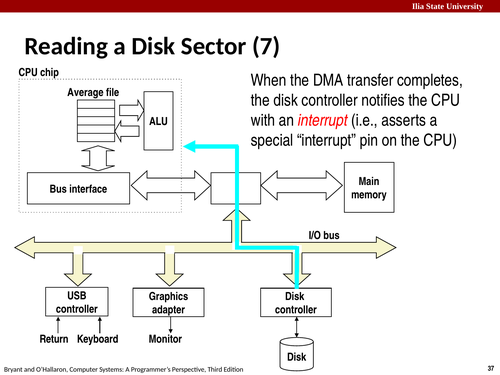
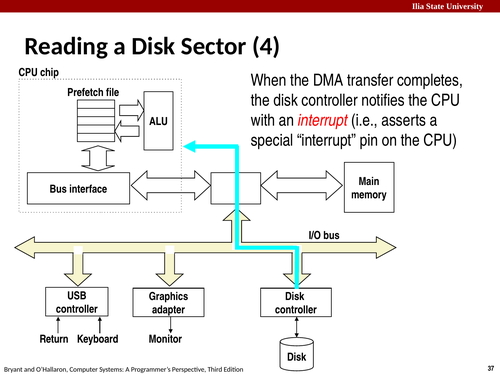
7: 7 -> 4 (266, 46)
Average: Average -> Prefetch (85, 92)
